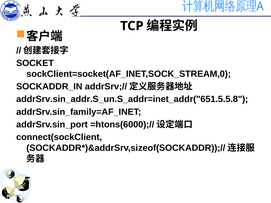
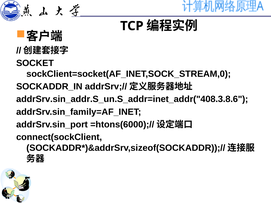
addrSrv.sin_addr.S_un.S_addr=inet_addr("651.5.5.8: addrSrv.sin_addr.S_un.S_addr=inet_addr("651.5.5.8 -> addrSrv.sin_addr.S_un.S_addr=inet_addr("408.3.8.6 (132, 99)
